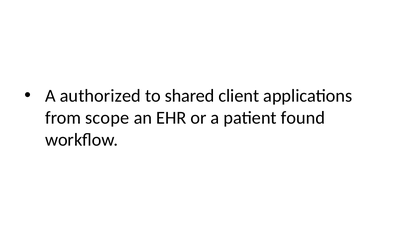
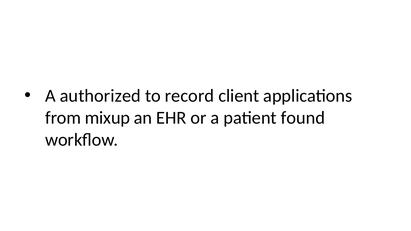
shared: shared -> record (189, 96)
scope: scope -> mixup (107, 118)
